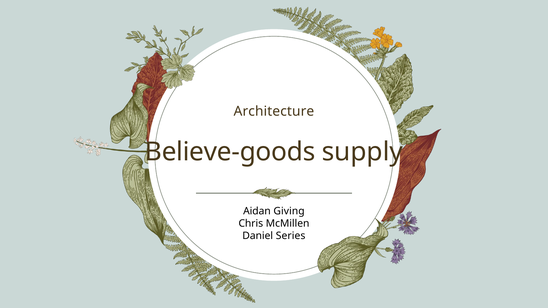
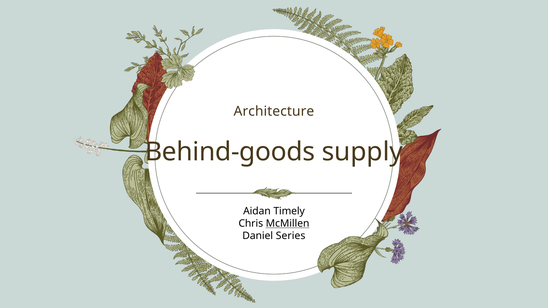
Believe-goods: Believe-goods -> Behind-goods (230, 152)
Giving: Giving -> Timely (289, 211)
McMillen underline: none -> present (288, 224)
